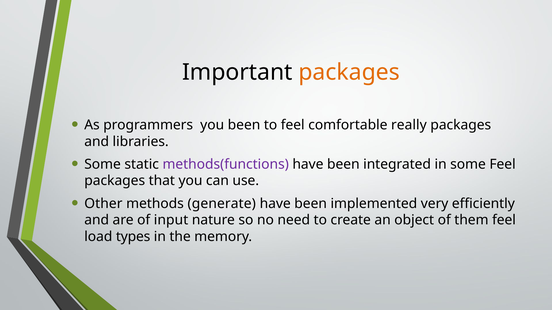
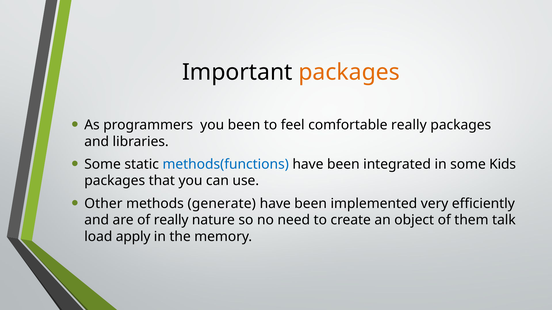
methods(functions colour: purple -> blue (226, 164)
some Feel: Feel -> Kids (503, 164)
of input: input -> really (171, 220)
them feel: feel -> talk (504, 220)
types: types -> apply (133, 237)
